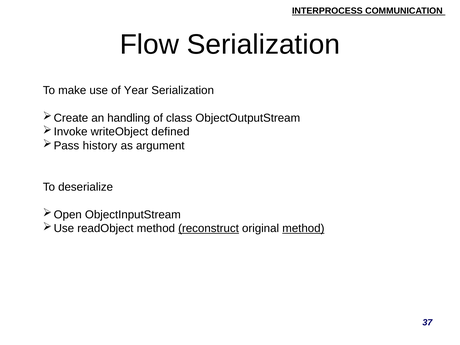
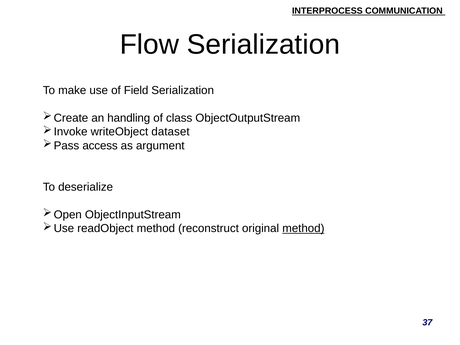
Year: Year -> Field (136, 90)
defined: defined -> dataset (170, 132)
history: history -> access (100, 146)
reconstruct underline: present -> none (209, 228)
